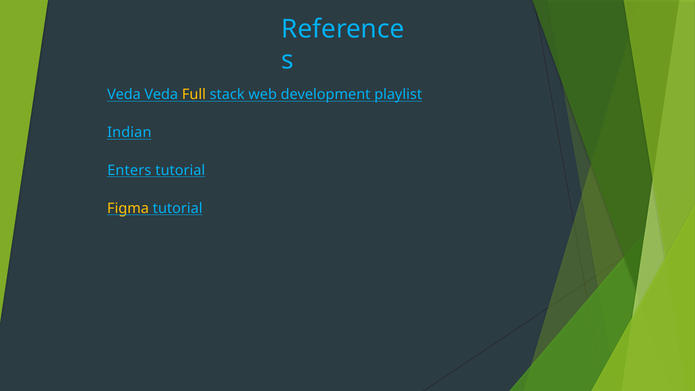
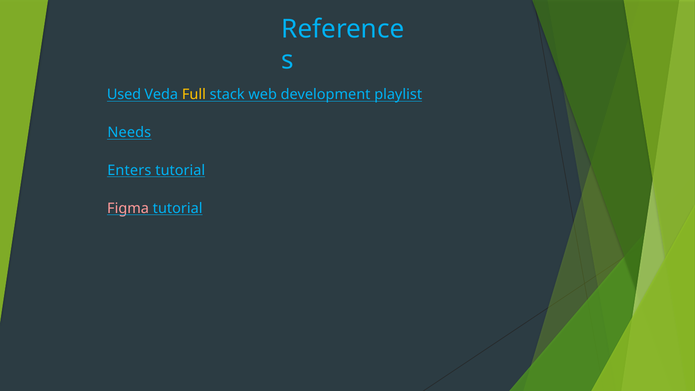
Veda: Veda -> Used (124, 95)
Indian: Indian -> Needs (129, 133)
Figma colour: yellow -> pink (128, 208)
